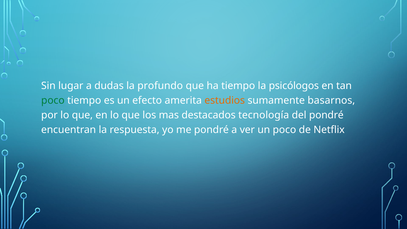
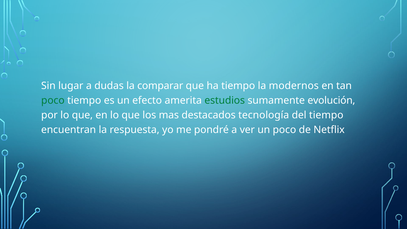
profundo: profundo -> comparar (160, 86)
psicólogos: psicólogos -> modernos (294, 86)
estudios colour: orange -> green (225, 101)
basarnos: basarnos -> evolución (331, 101)
del pondré: pondré -> tiempo (326, 115)
